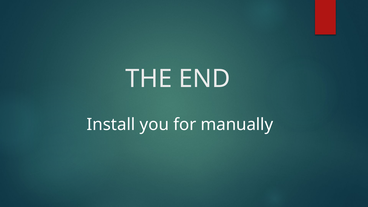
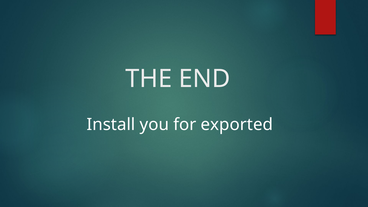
manually: manually -> exported (237, 125)
